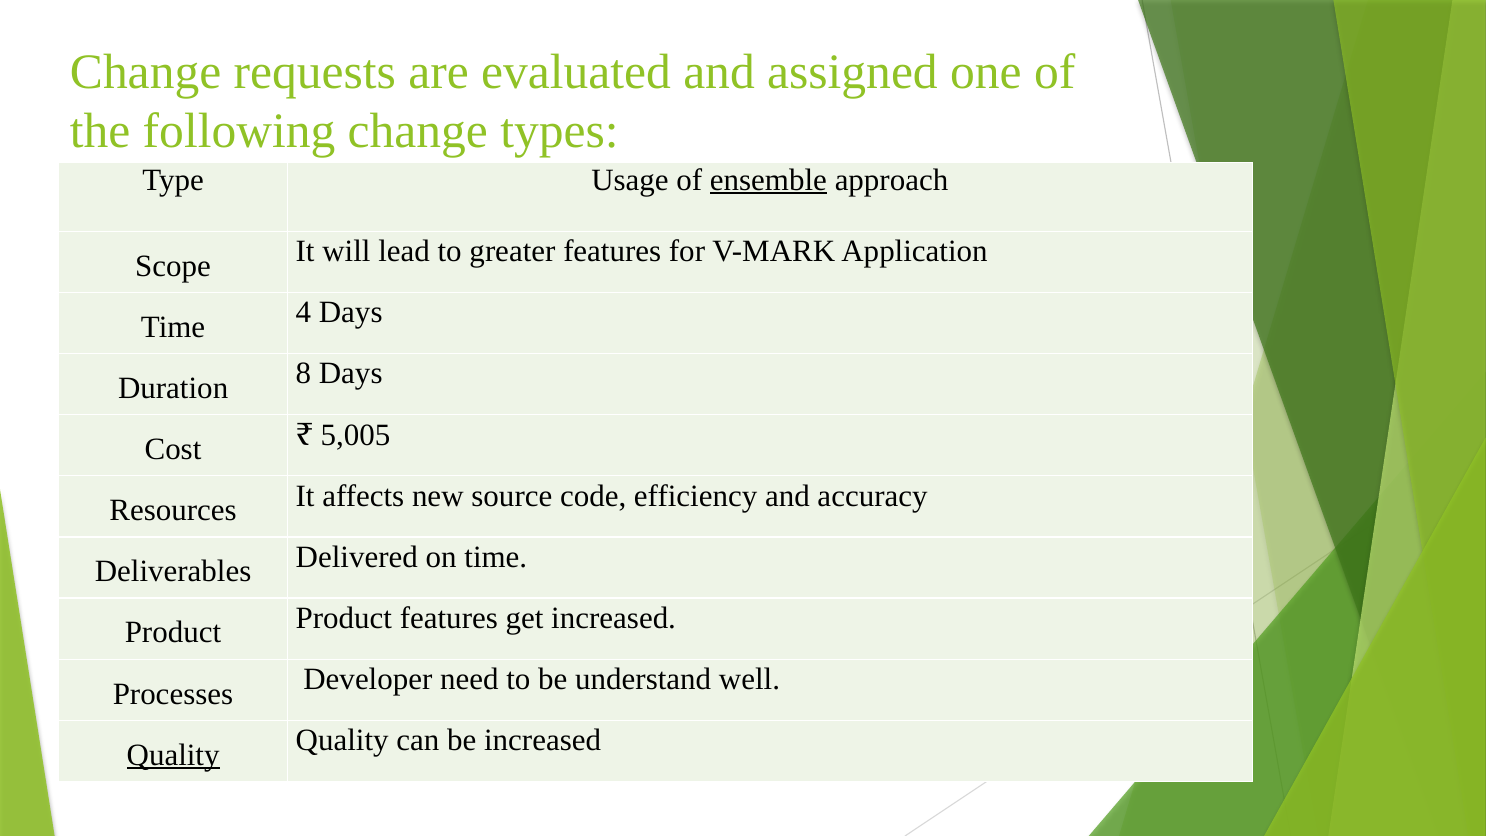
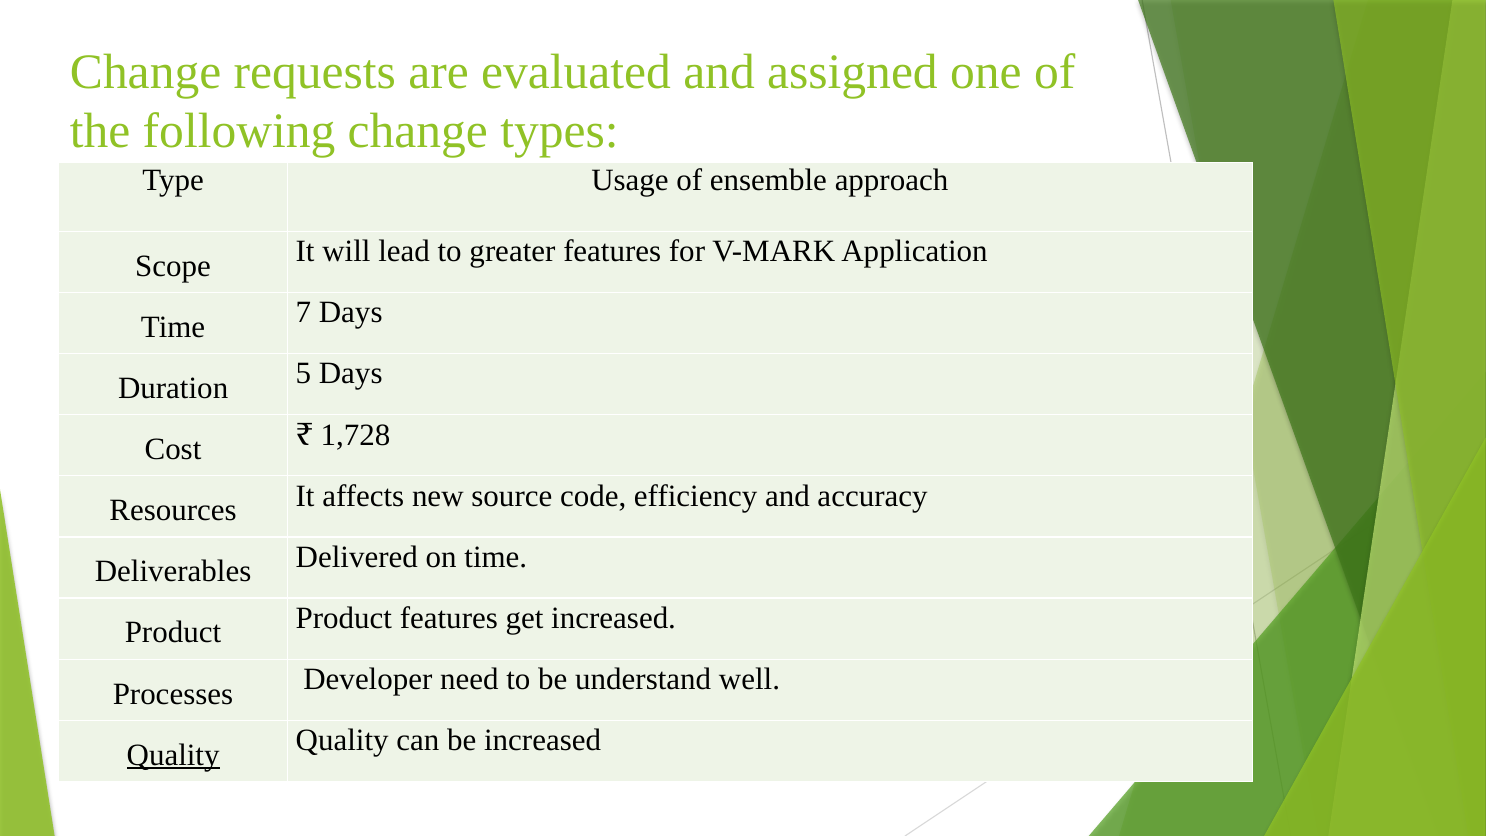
ensemble underline: present -> none (768, 180)
4: 4 -> 7 (303, 313)
8: 8 -> 5 (303, 374)
5,005: 5,005 -> 1,728 (355, 435)
